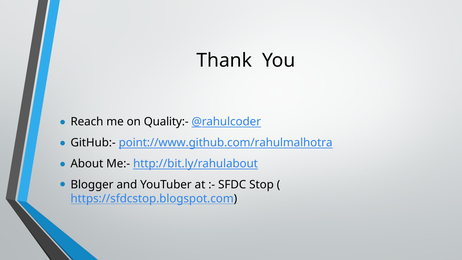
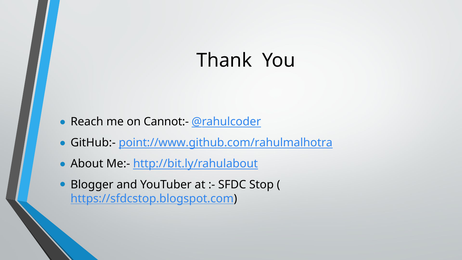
Quality:-: Quality:- -> Cannot:- (166, 122)
